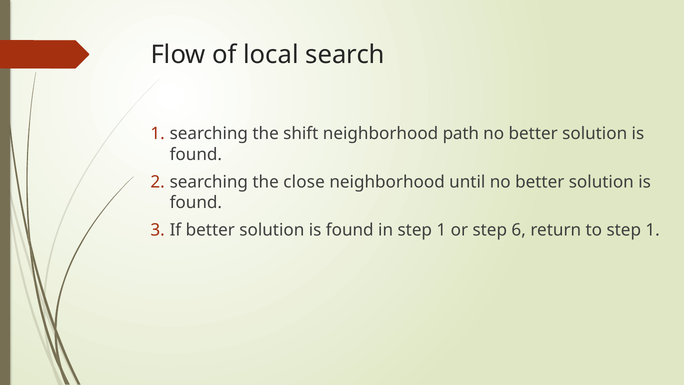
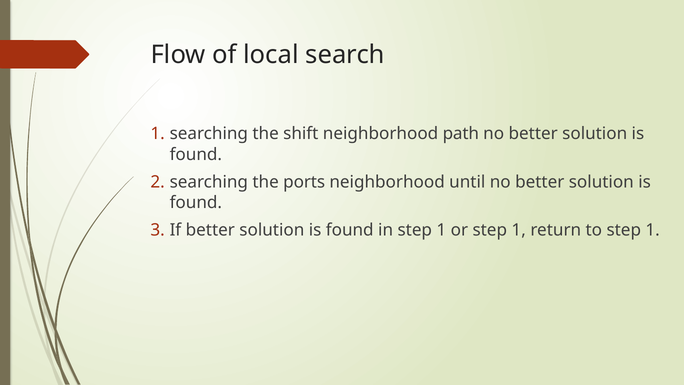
close: close -> ports (304, 182)
or step 6: 6 -> 1 (519, 230)
